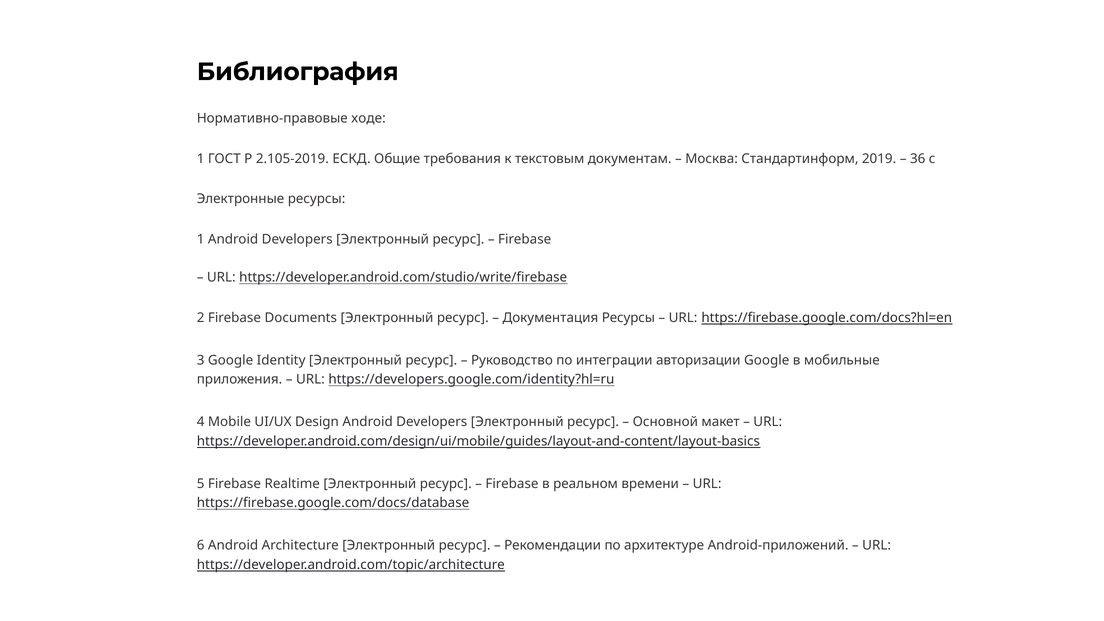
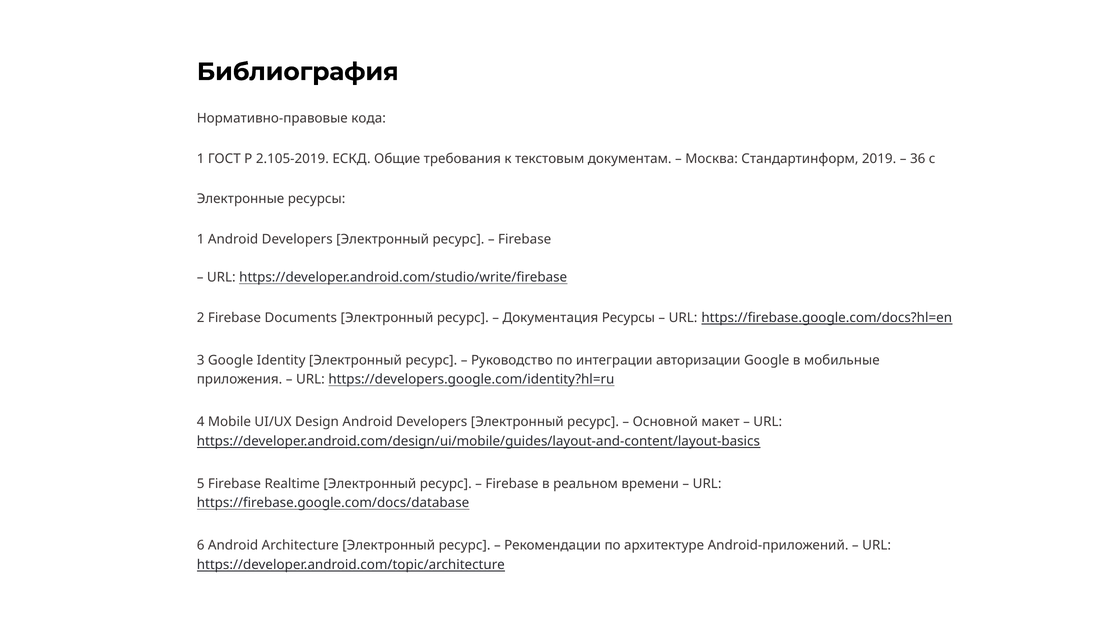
ходе: ходе -> кода (369, 118)
